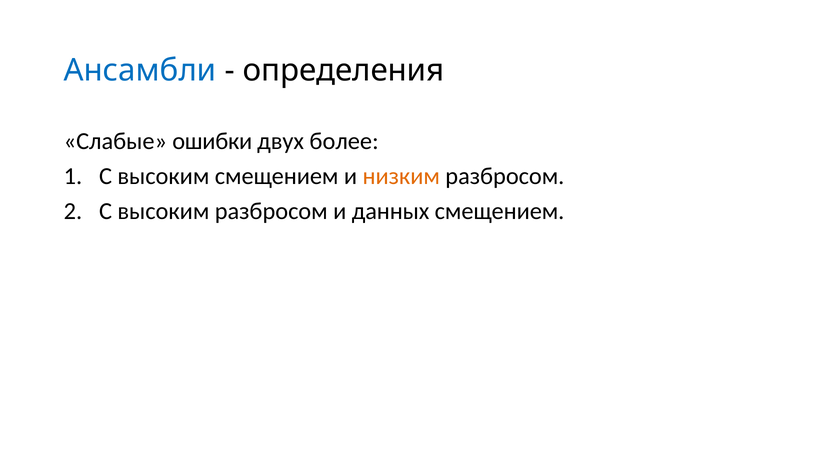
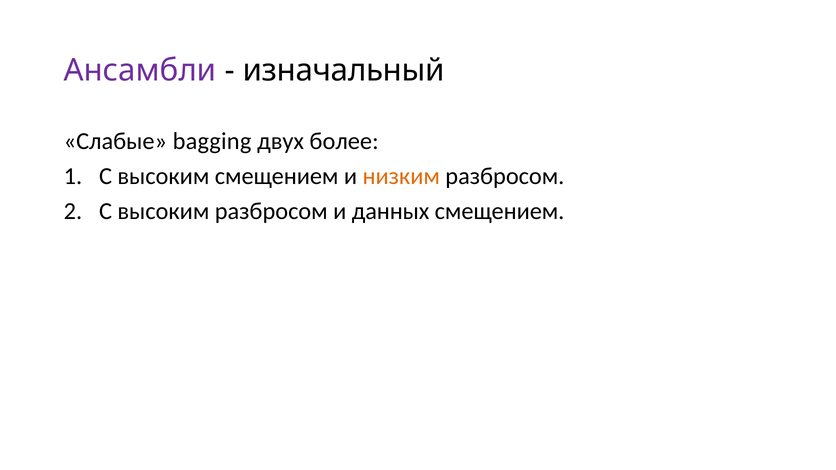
Ансамбли colour: blue -> purple (140, 70)
определения: определения -> изначальный (344, 70)
ошибки: ошибки -> bagging (212, 141)
